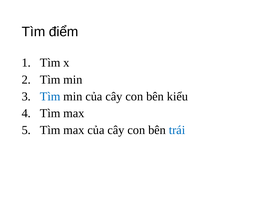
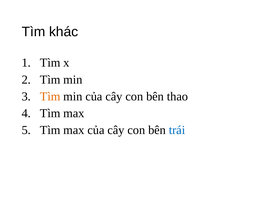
điểm: điểm -> khác (64, 32)
Tìm colour: blue -> orange (50, 97)
kiểu: kiểu -> thao (177, 97)
